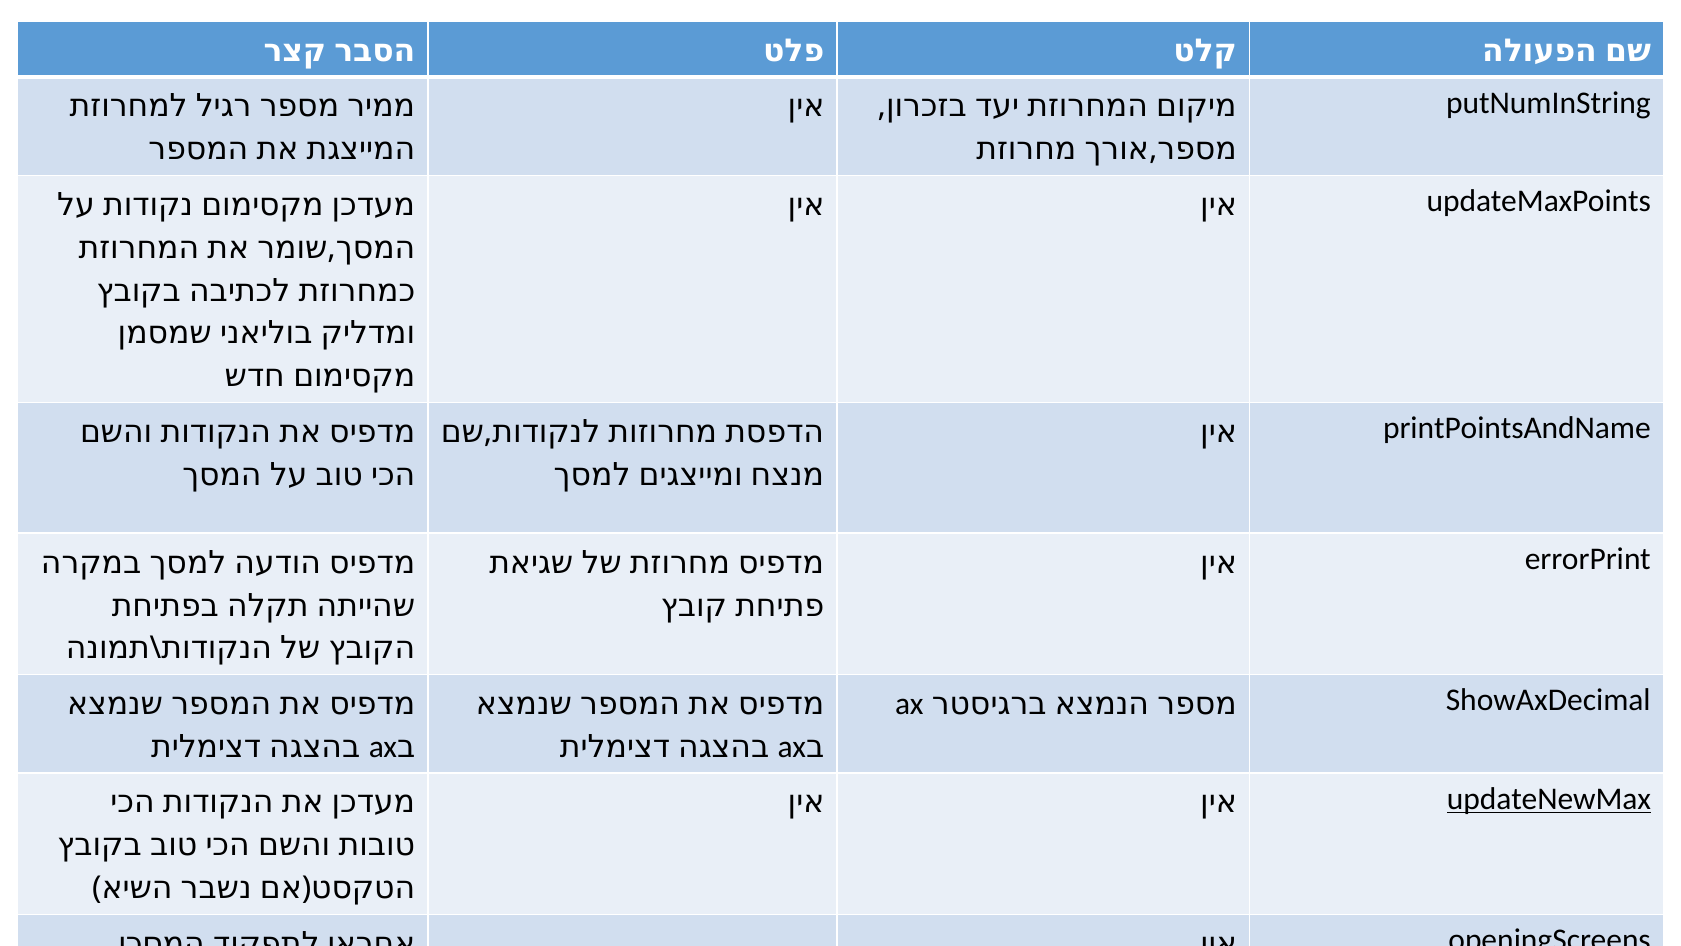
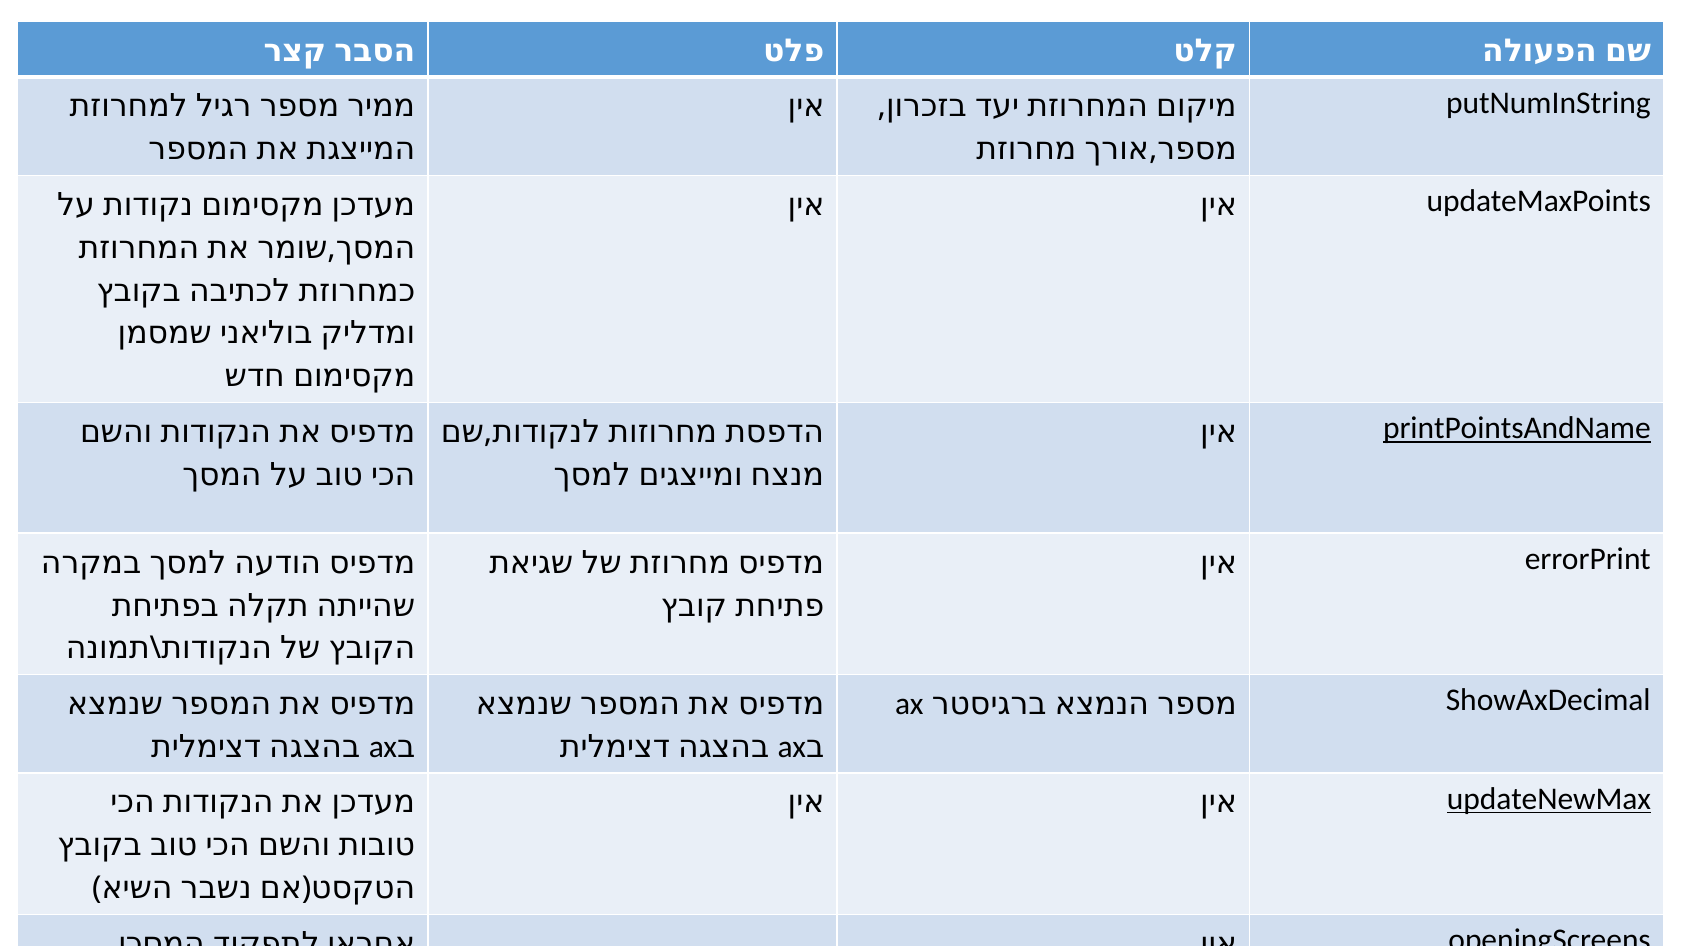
printPointsAndName underline: none -> present (1517, 428)
